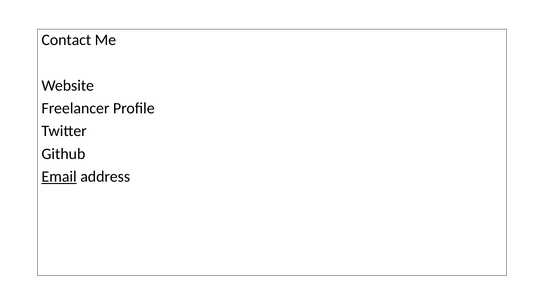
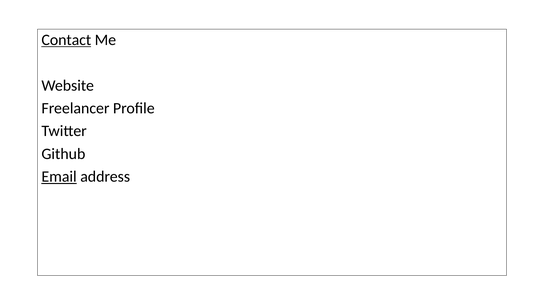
Contact underline: none -> present (66, 40)
